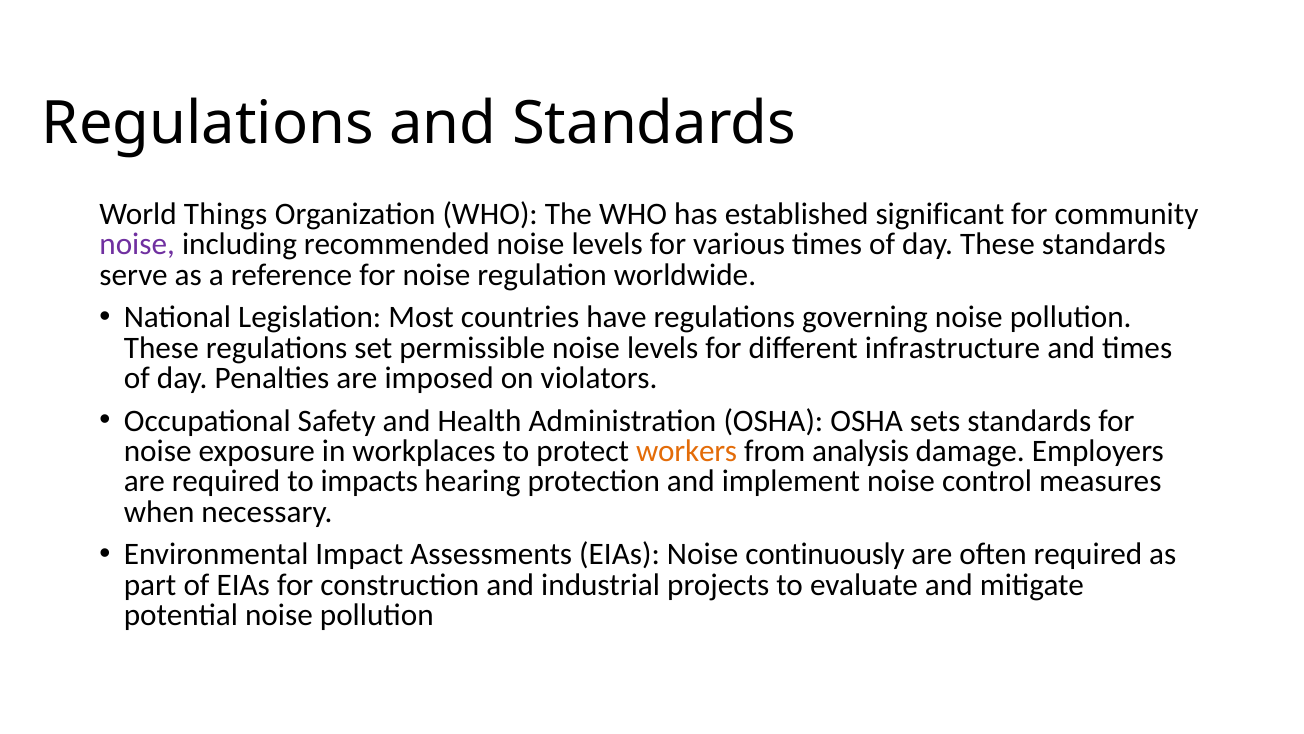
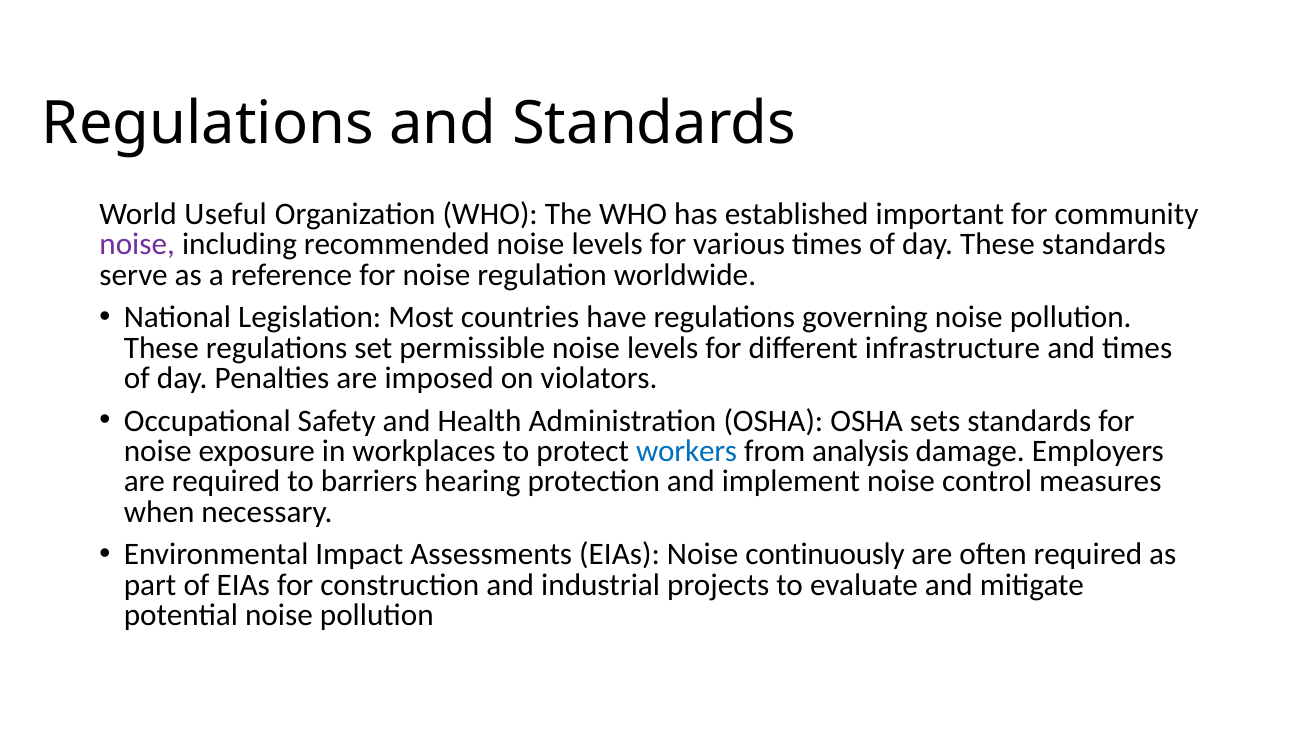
Things: Things -> Useful (226, 214)
significant: significant -> important (940, 214)
workers colour: orange -> blue (687, 451)
impacts: impacts -> barriers (369, 481)
